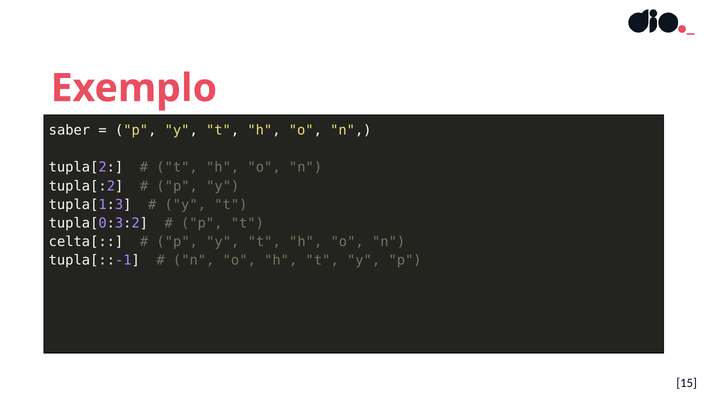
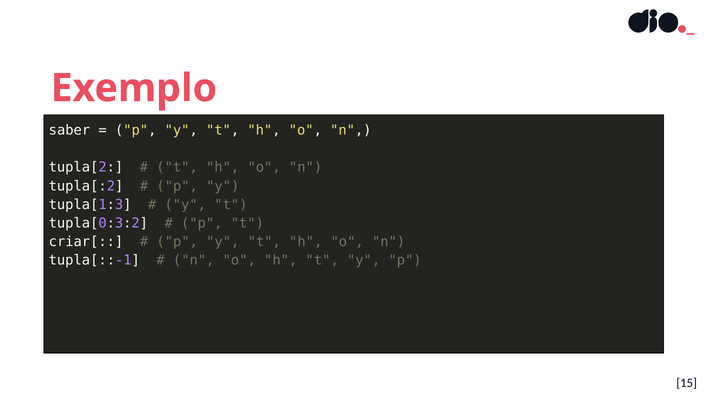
celta[: celta[ -> criar[ (86, 242)
